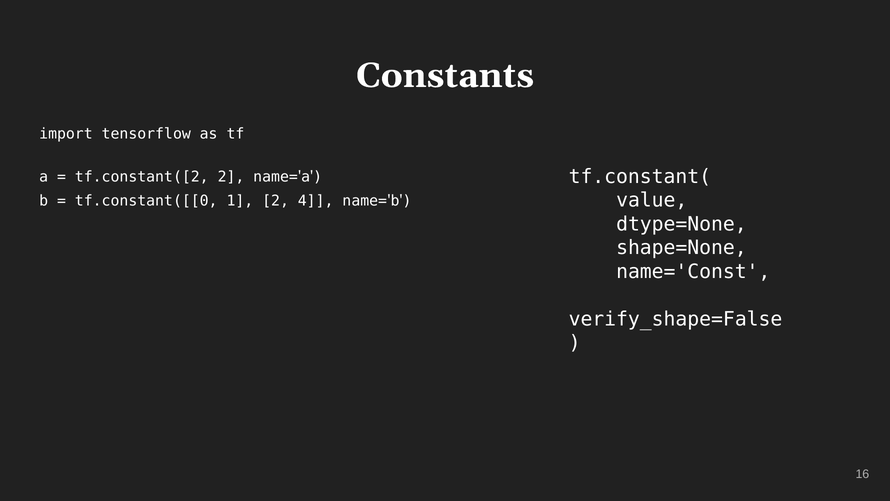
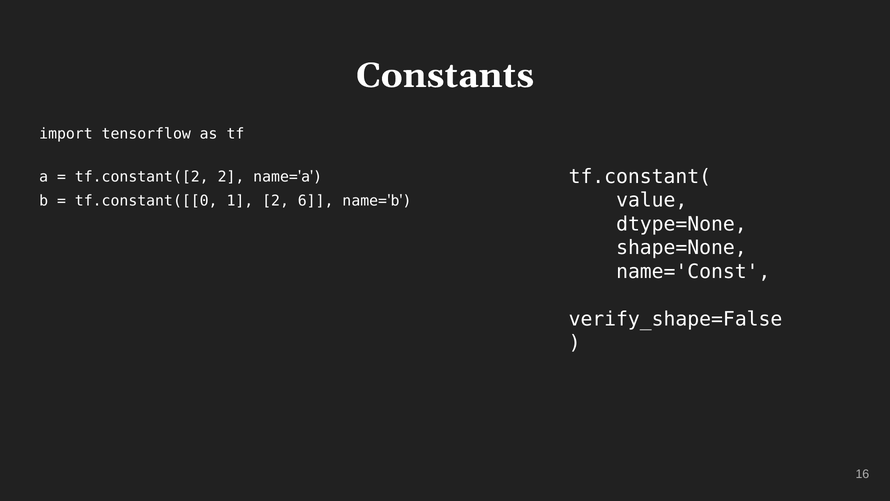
4: 4 -> 6 (316, 201)
